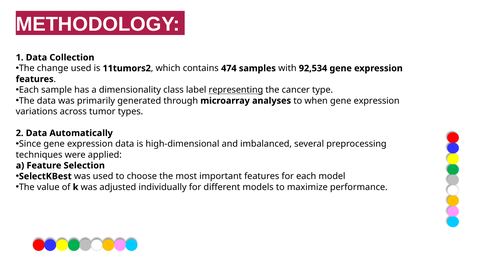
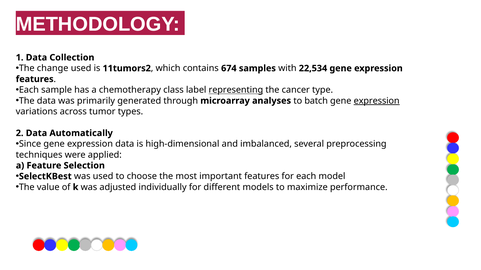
474: 474 -> 674 (229, 68)
92,534: 92,534 -> 22,534 (313, 68)
dimensionality: dimensionality -> chemotherapy (130, 90)
when: when -> batch (316, 101)
expression underline: none -> present (377, 101)
